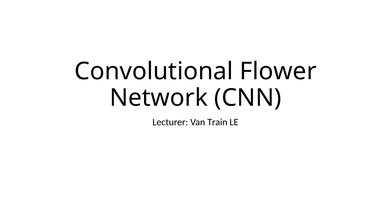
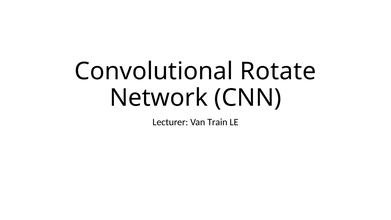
Flower: Flower -> Rotate (278, 71)
